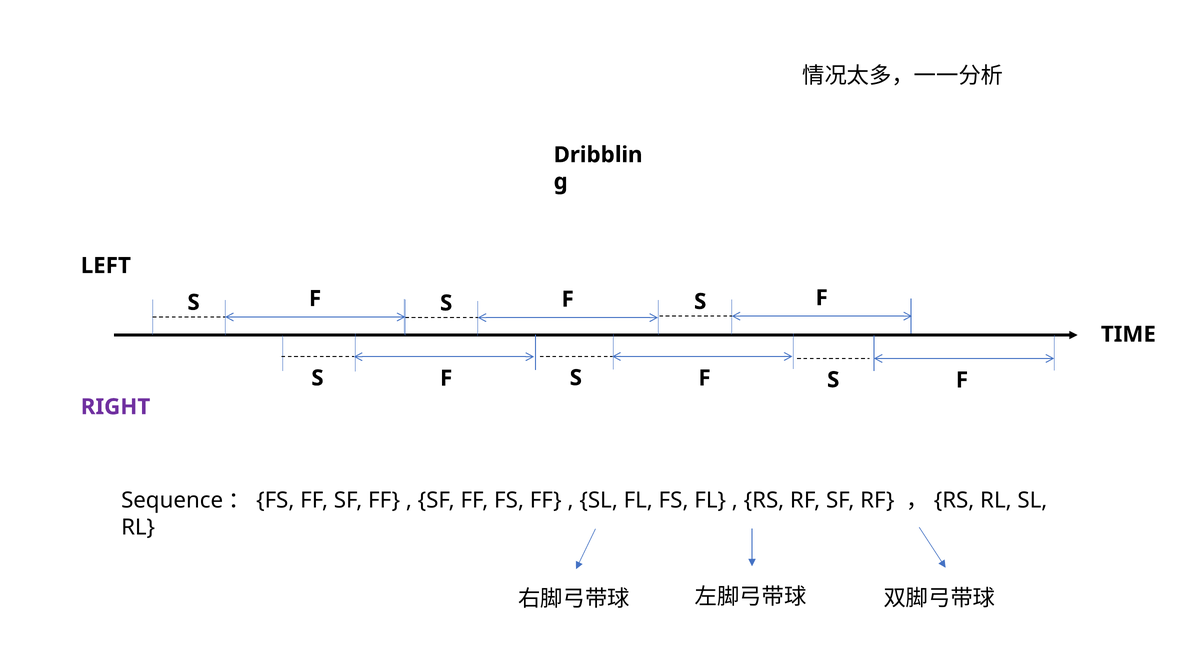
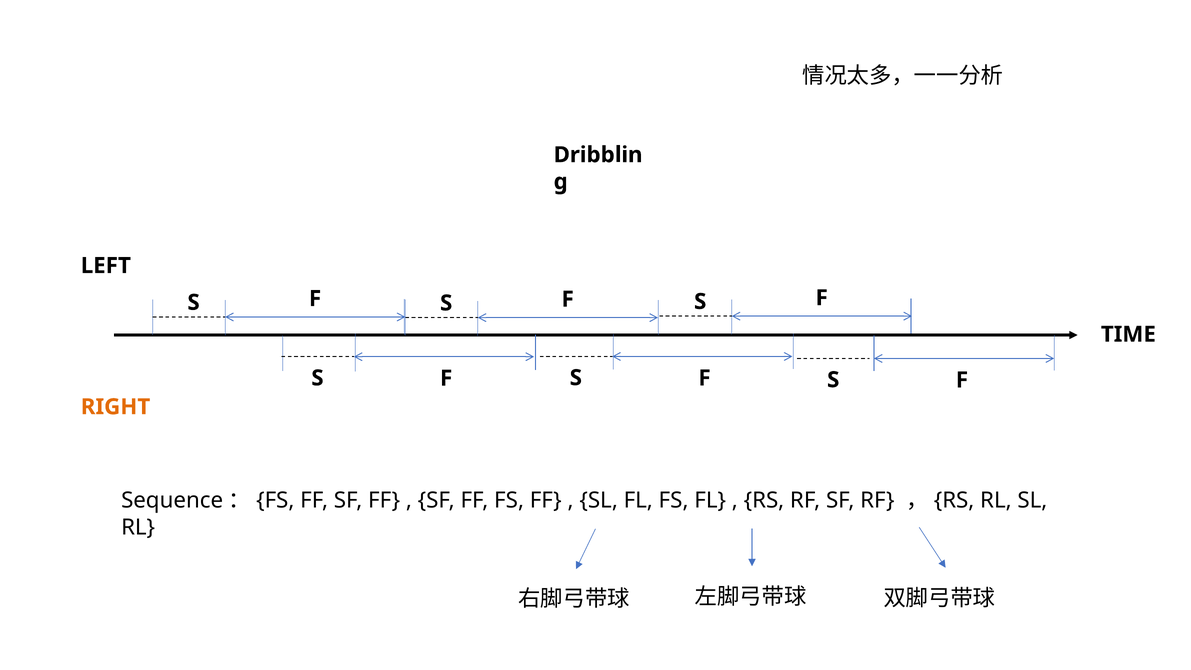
RIGHT colour: purple -> orange (116, 407)
